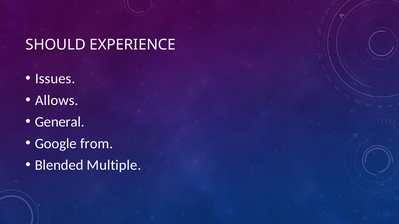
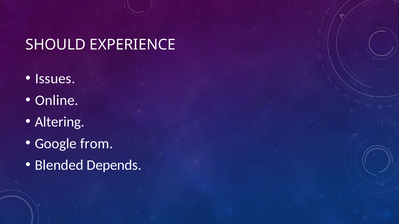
Allows: Allows -> Online (57, 100)
General: General -> Altering (60, 122)
Multiple: Multiple -> Depends (114, 165)
